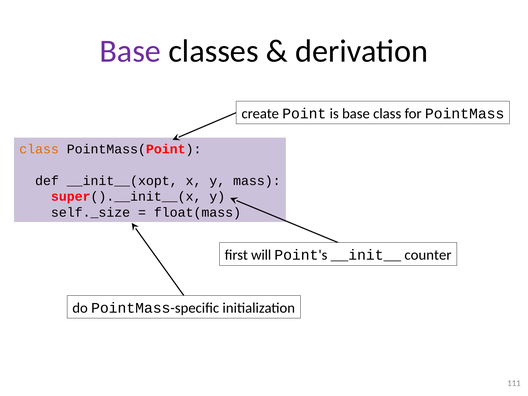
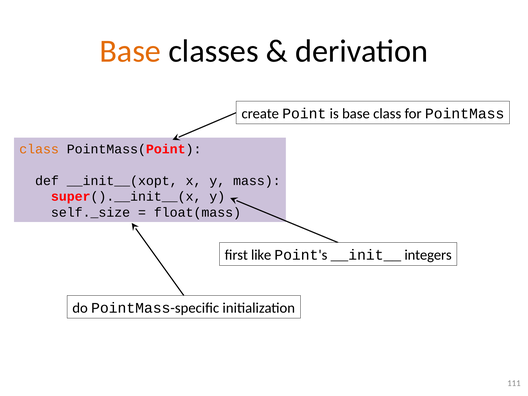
Base colour: purple -> orange (130, 51)
will: will -> like (261, 255)
counter: counter -> integers (428, 255)
